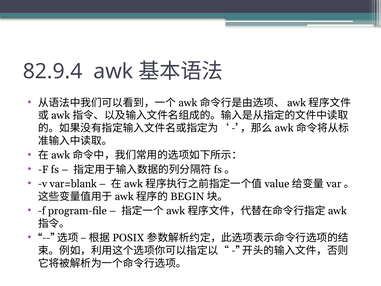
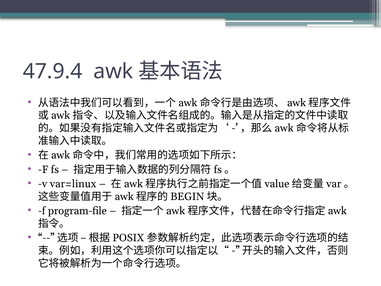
82.9.4: 82.9.4 -> 47.9.4 (53, 71)
var=blank: var=blank -> var=linux (73, 184)
